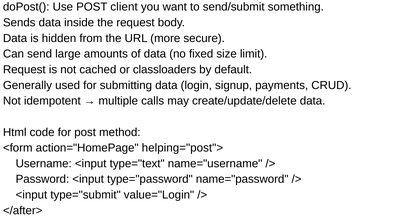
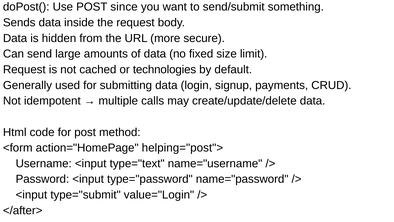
client: client -> since (124, 7)
classloaders: classloaders -> technologies (165, 69)
